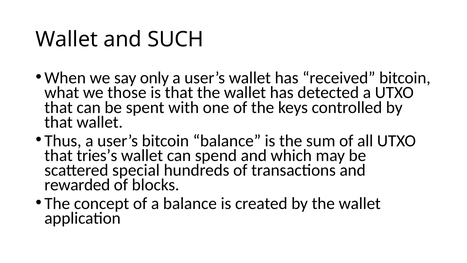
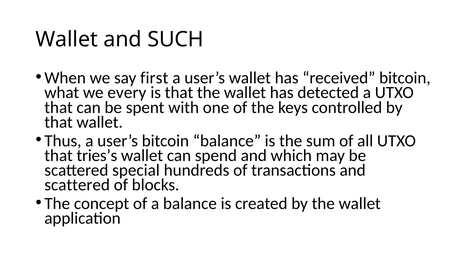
only: only -> first (154, 78)
those: those -> every (127, 93)
rewarded: rewarded -> scattered (77, 185)
